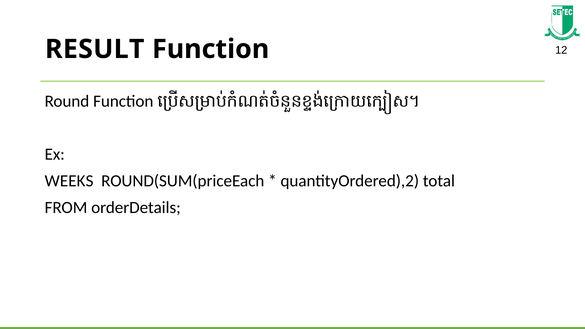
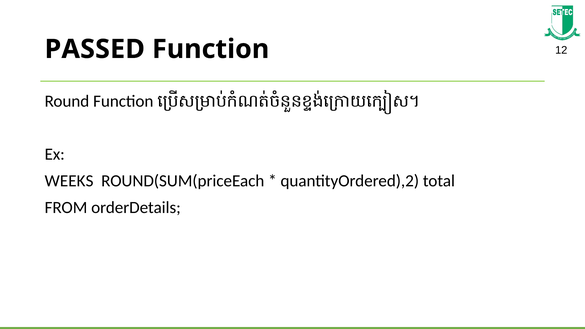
RESULT: RESULT -> PASSED (95, 49)
